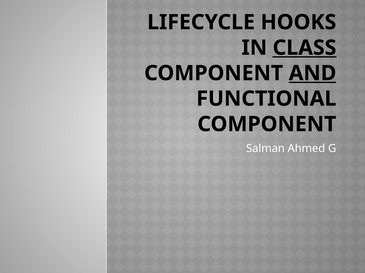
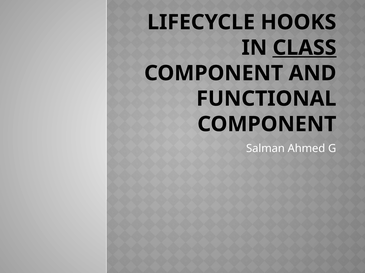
AND underline: present -> none (313, 73)
